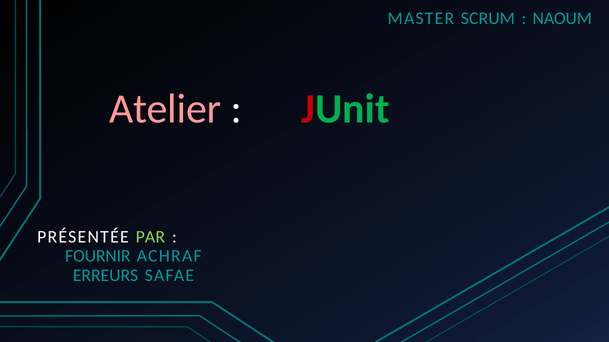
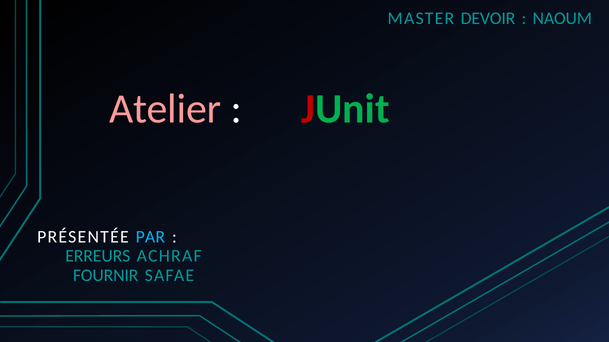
SCRUM: SCRUM -> DEVOIR (488, 18)
PAR colour: light green -> light blue (150, 237)
FOURNIR: FOURNIR -> ERREURS (98, 257)
ERREURS: ERREURS -> FOURNIR (106, 276)
